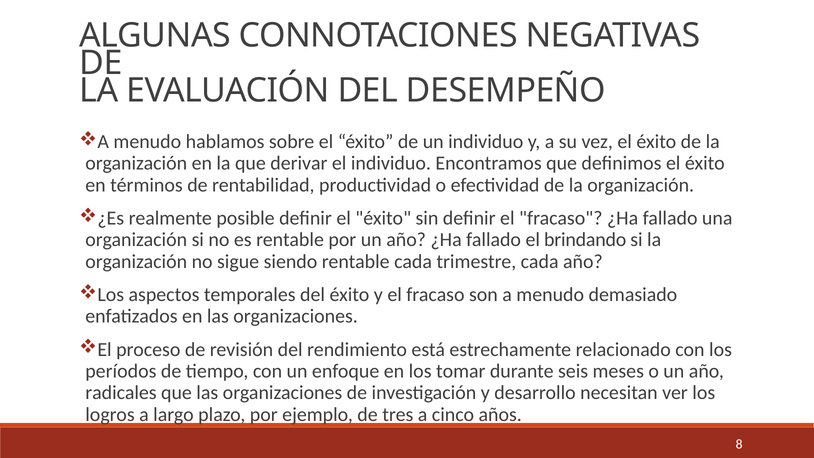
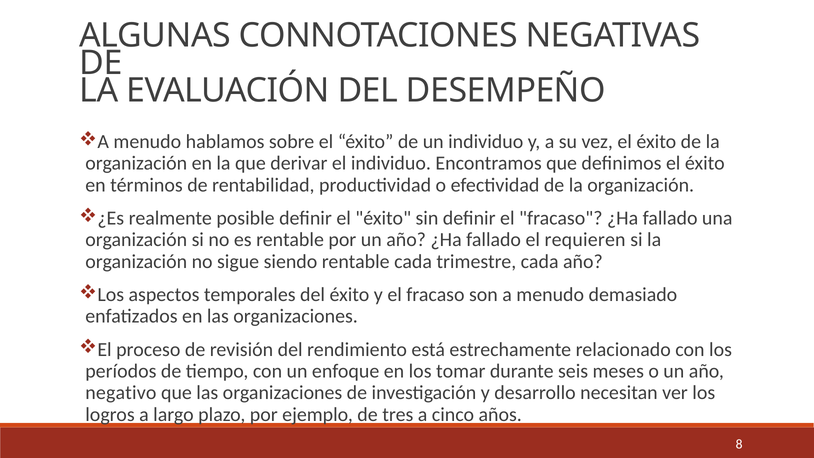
brindando: brindando -> requieren (585, 240)
radicales: radicales -> negativo (121, 393)
